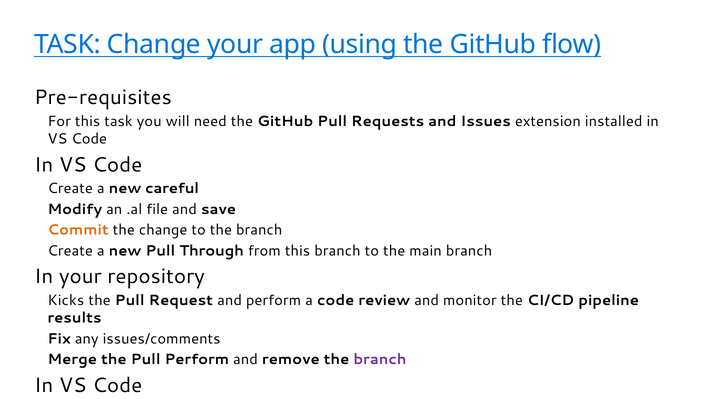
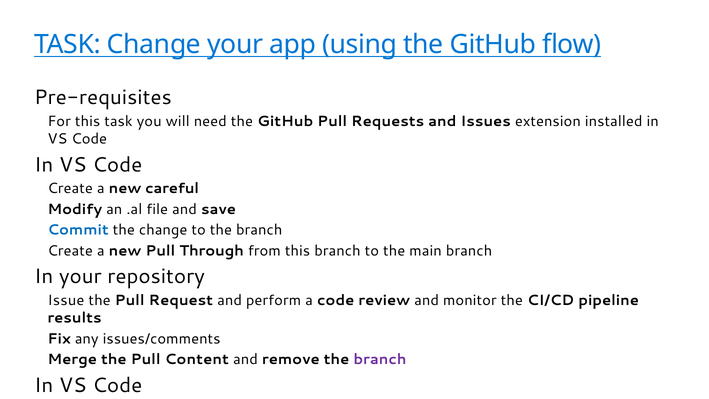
Commit colour: orange -> blue (78, 230)
Kicks: Kicks -> Issue (66, 300)
Pull Perform: Perform -> Content (197, 359)
